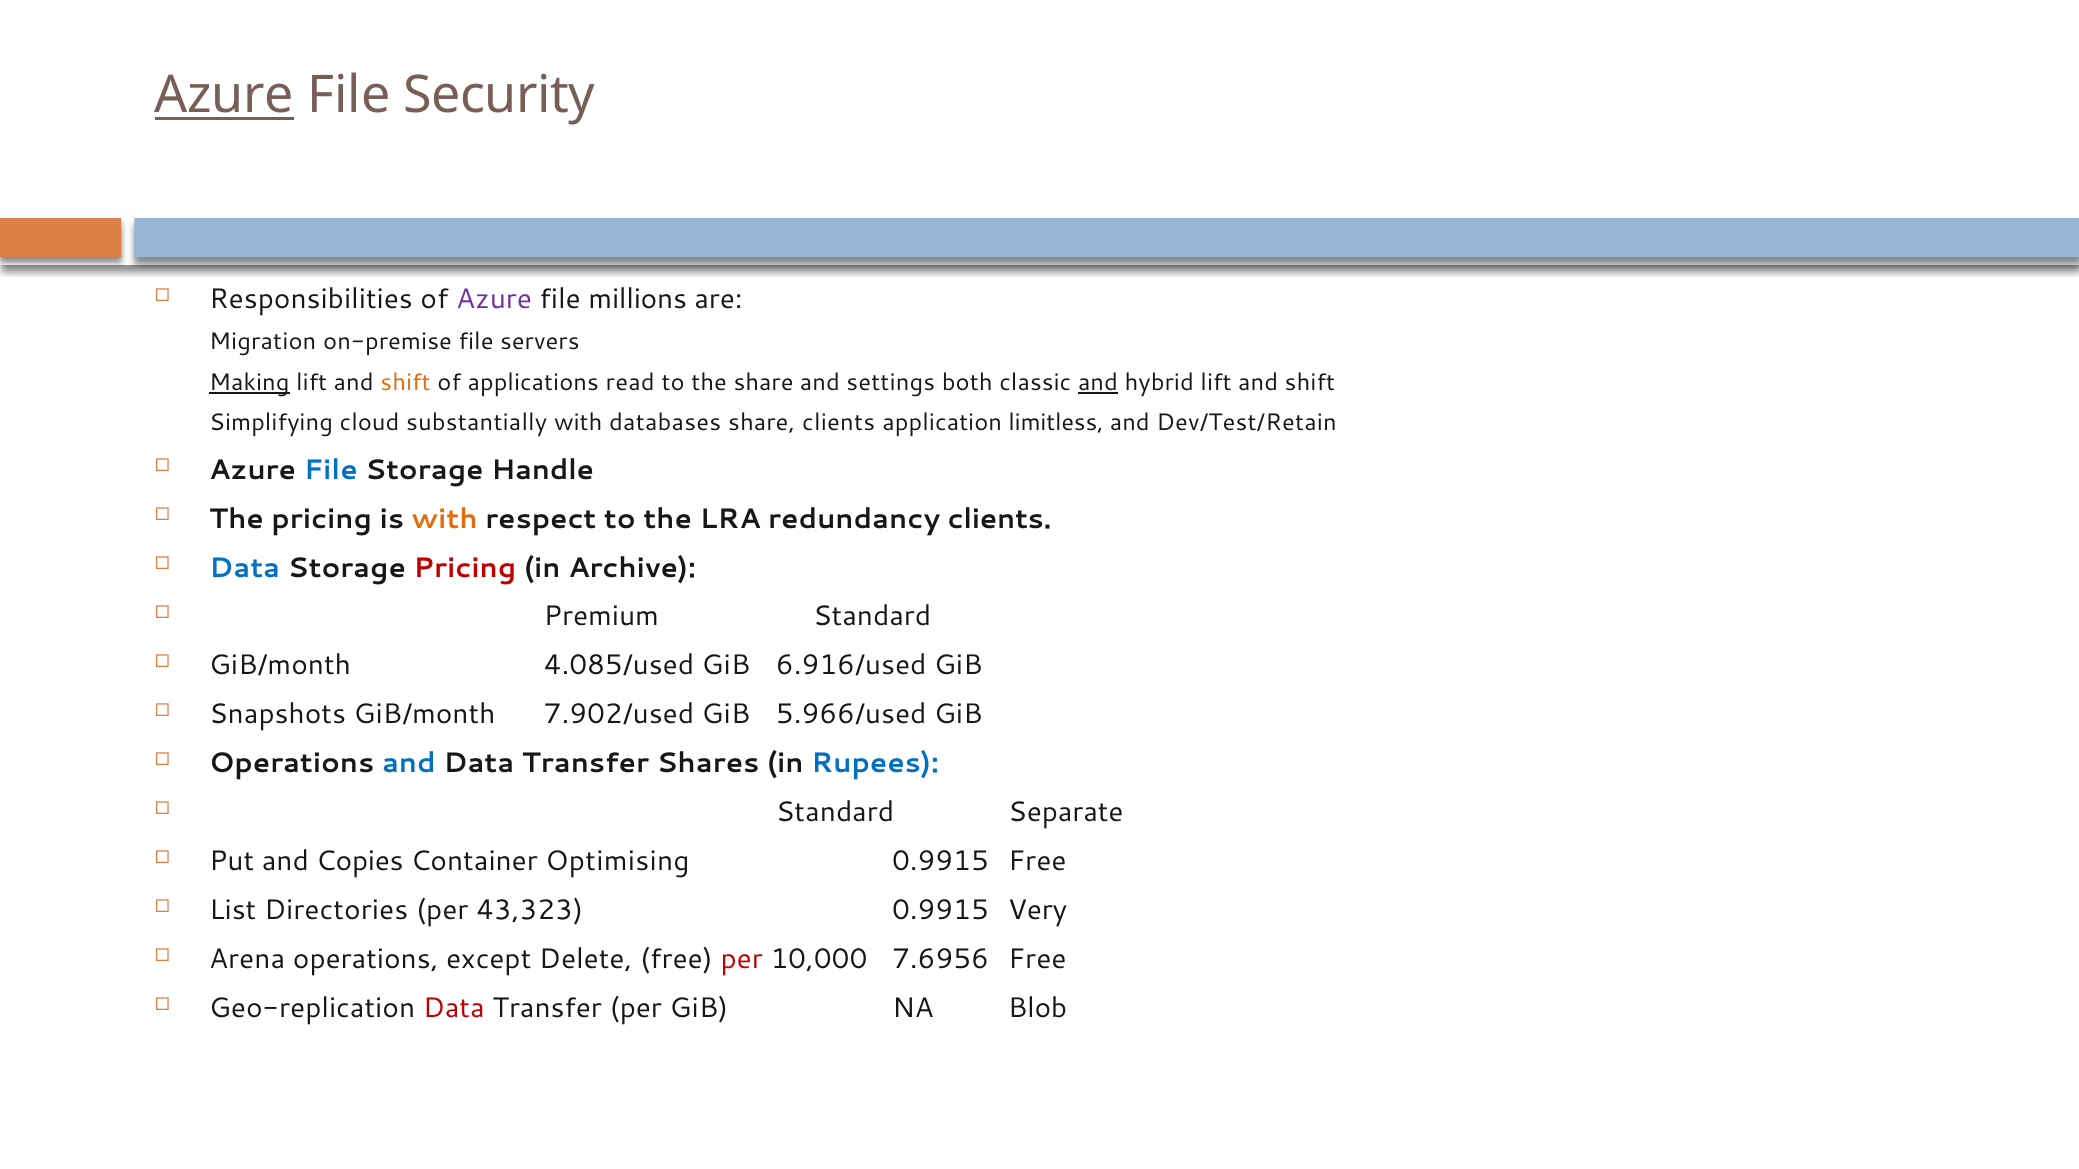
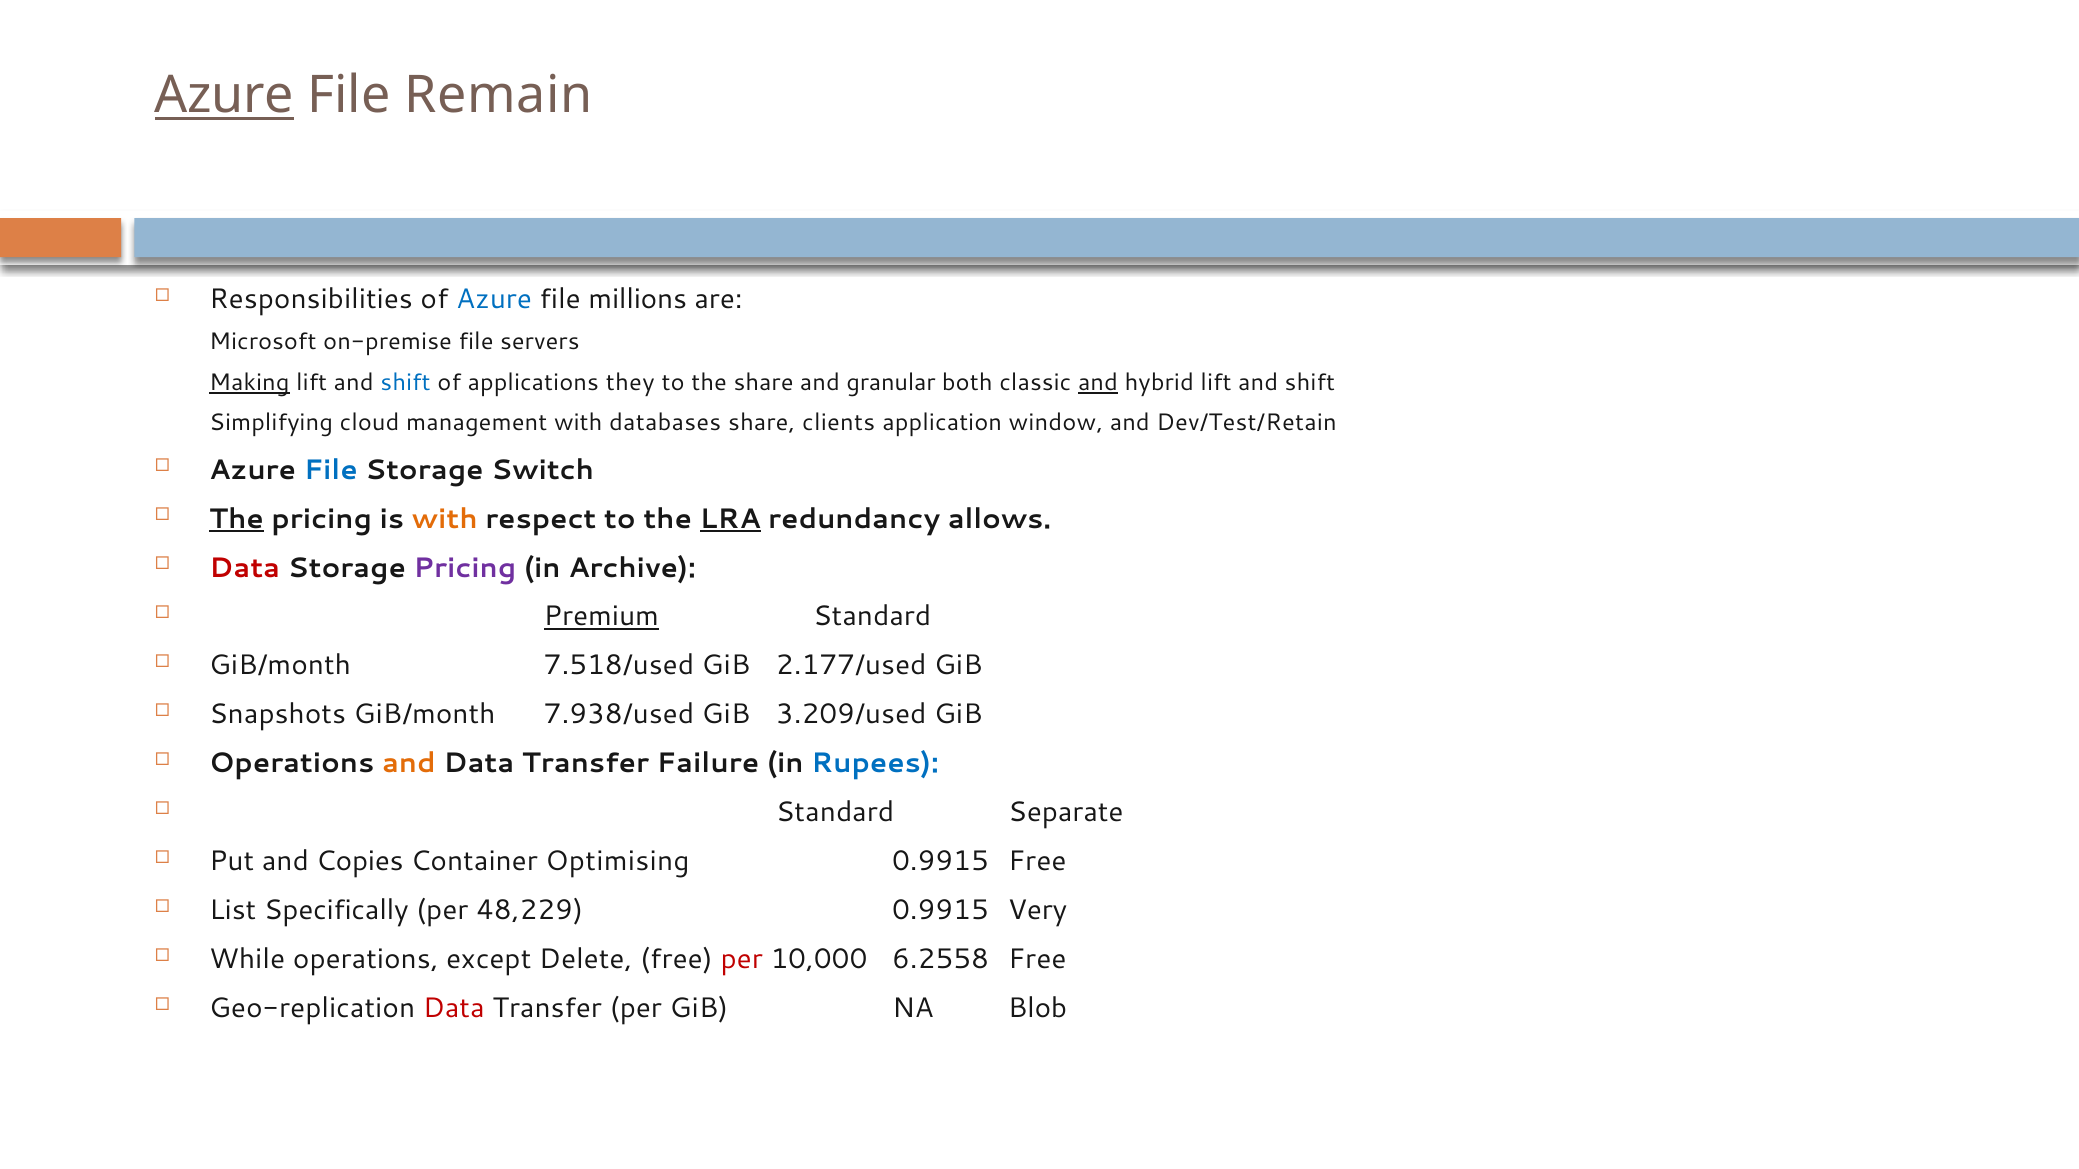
Security: Security -> Remain (499, 96)
Azure colour: purple -> blue (494, 299)
Migration: Migration -> Microsoft (263, 342)
shift colour: orange -> blue (406, 383)
read: read -> they (630, 383)
settings: settings -> granular (891, 383)
substantially: substantially -> management (477, 423)
limitless: limitless -> window (1056, 423)
Handle: Handle -> Switch (543, 470)
The underline: none -> present (237, 519)
LRA underline: none -> present (730, 519)
redundancy clients: clients -> allows (999, 519)
Data colour: blue -> red (245, 568)
Pricing colour: red -> purple (465, 568)
Premium underline: none -> present (601, 617)
4.085/used: 4.085/used -> 7.518/used (619, 666)
6.916/used: 6.916/used -> 2.177/used (851, 666)
7.902/used: 7.902/used -> 7.938/used (619, 715)
5.966/used: 5.966/used -> 3.209/used (851, 715)
and colour: blue -> orange (409, 764)
Shares: Shares -> Failure (708, 764)
Directories: Directories -> Specifically (336, 911)
43,323: 43,323 -> 48,229 (530, 911)
Arena: Arena -> While (247, 960)
7.6956: 7.6956 -> 6.2558 (941, 960)
